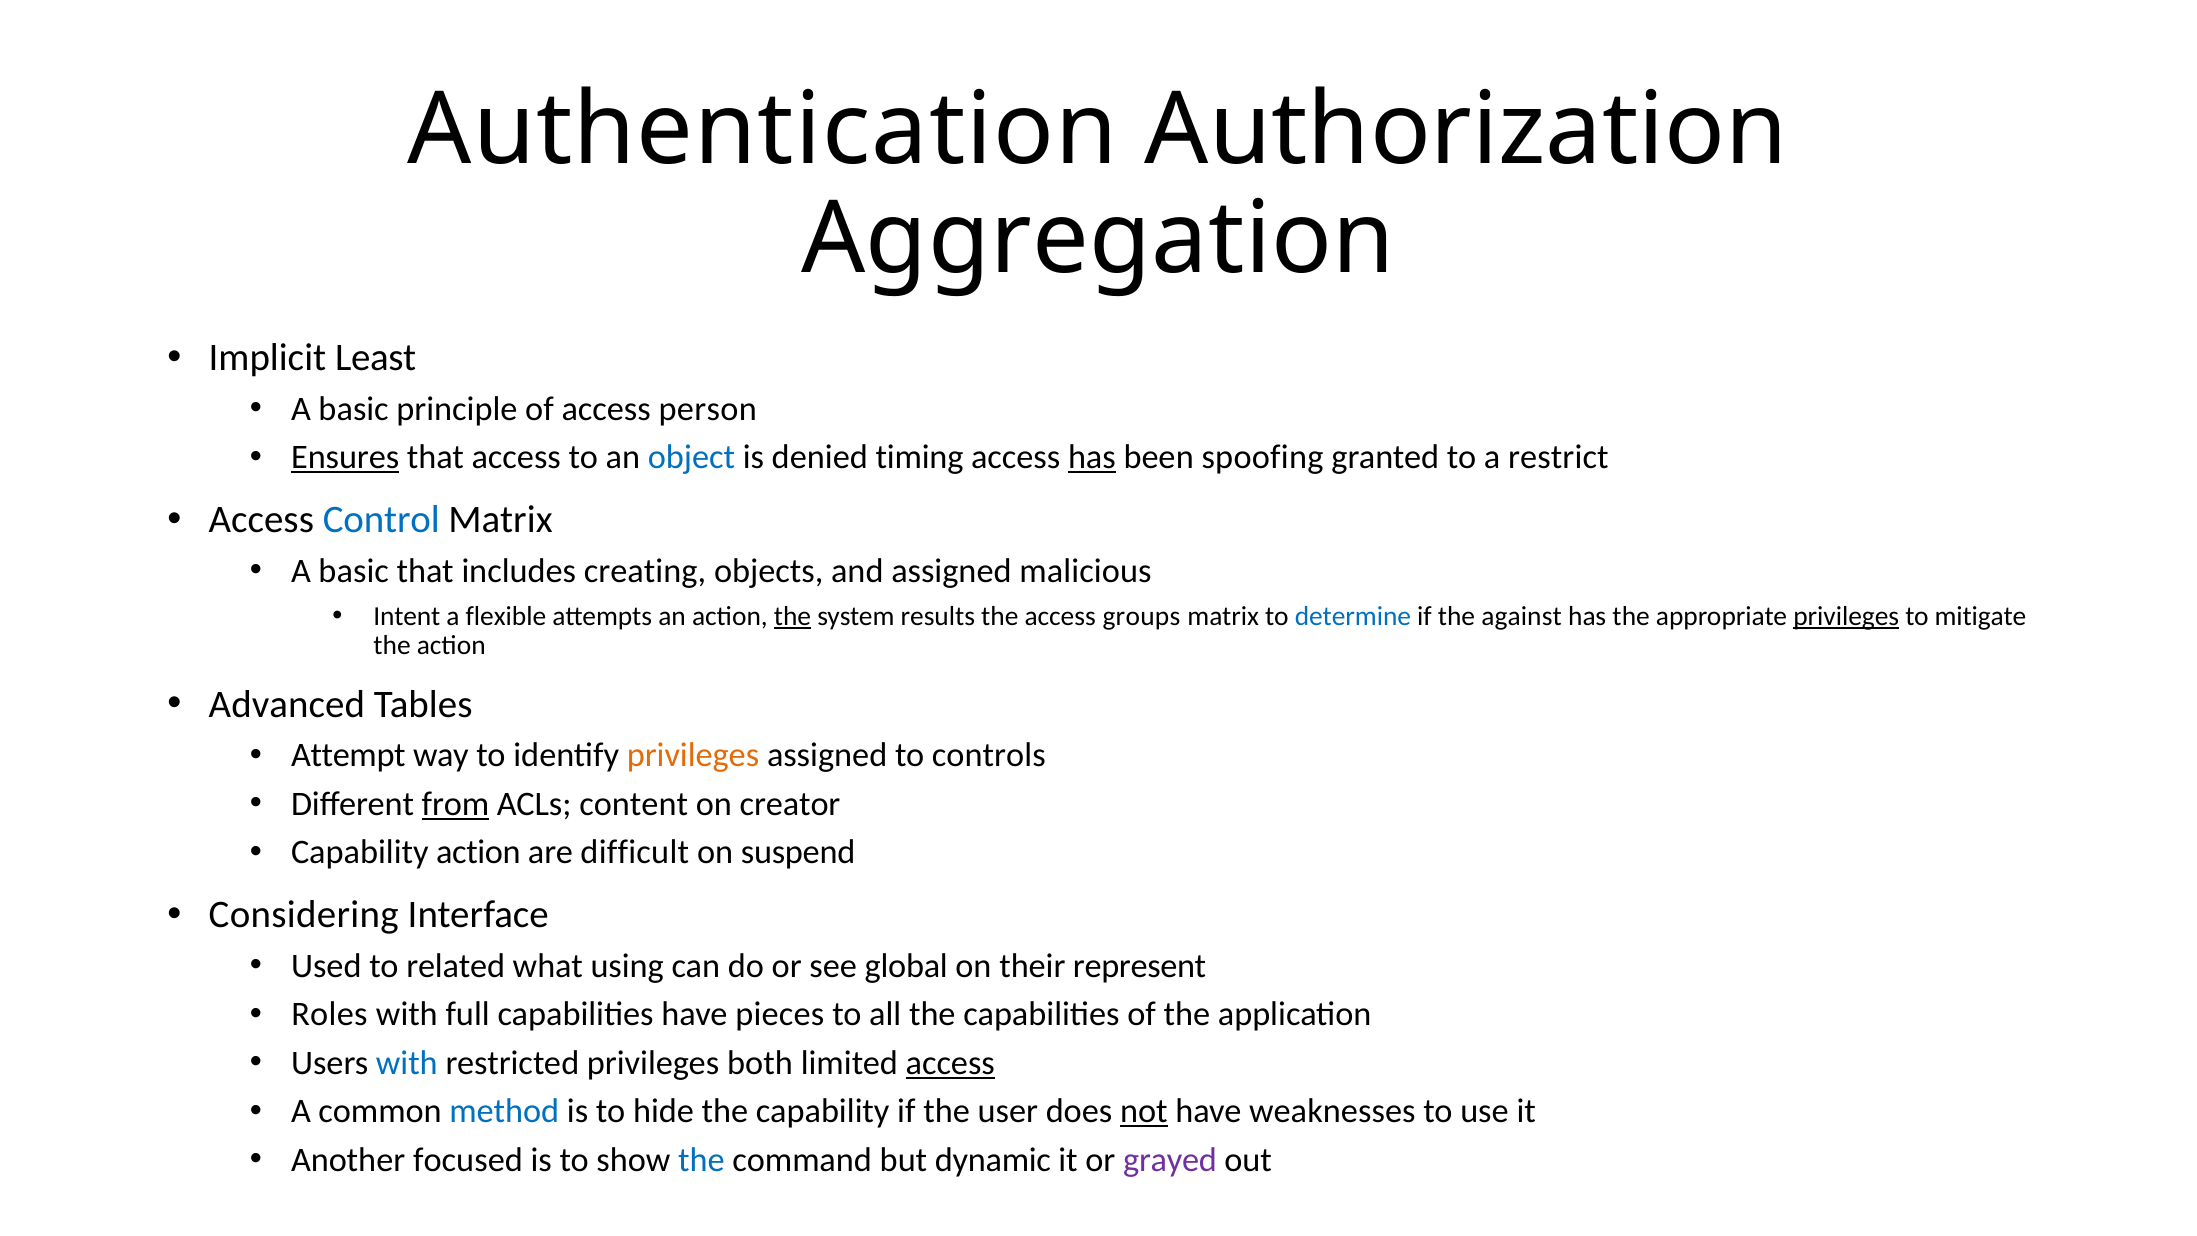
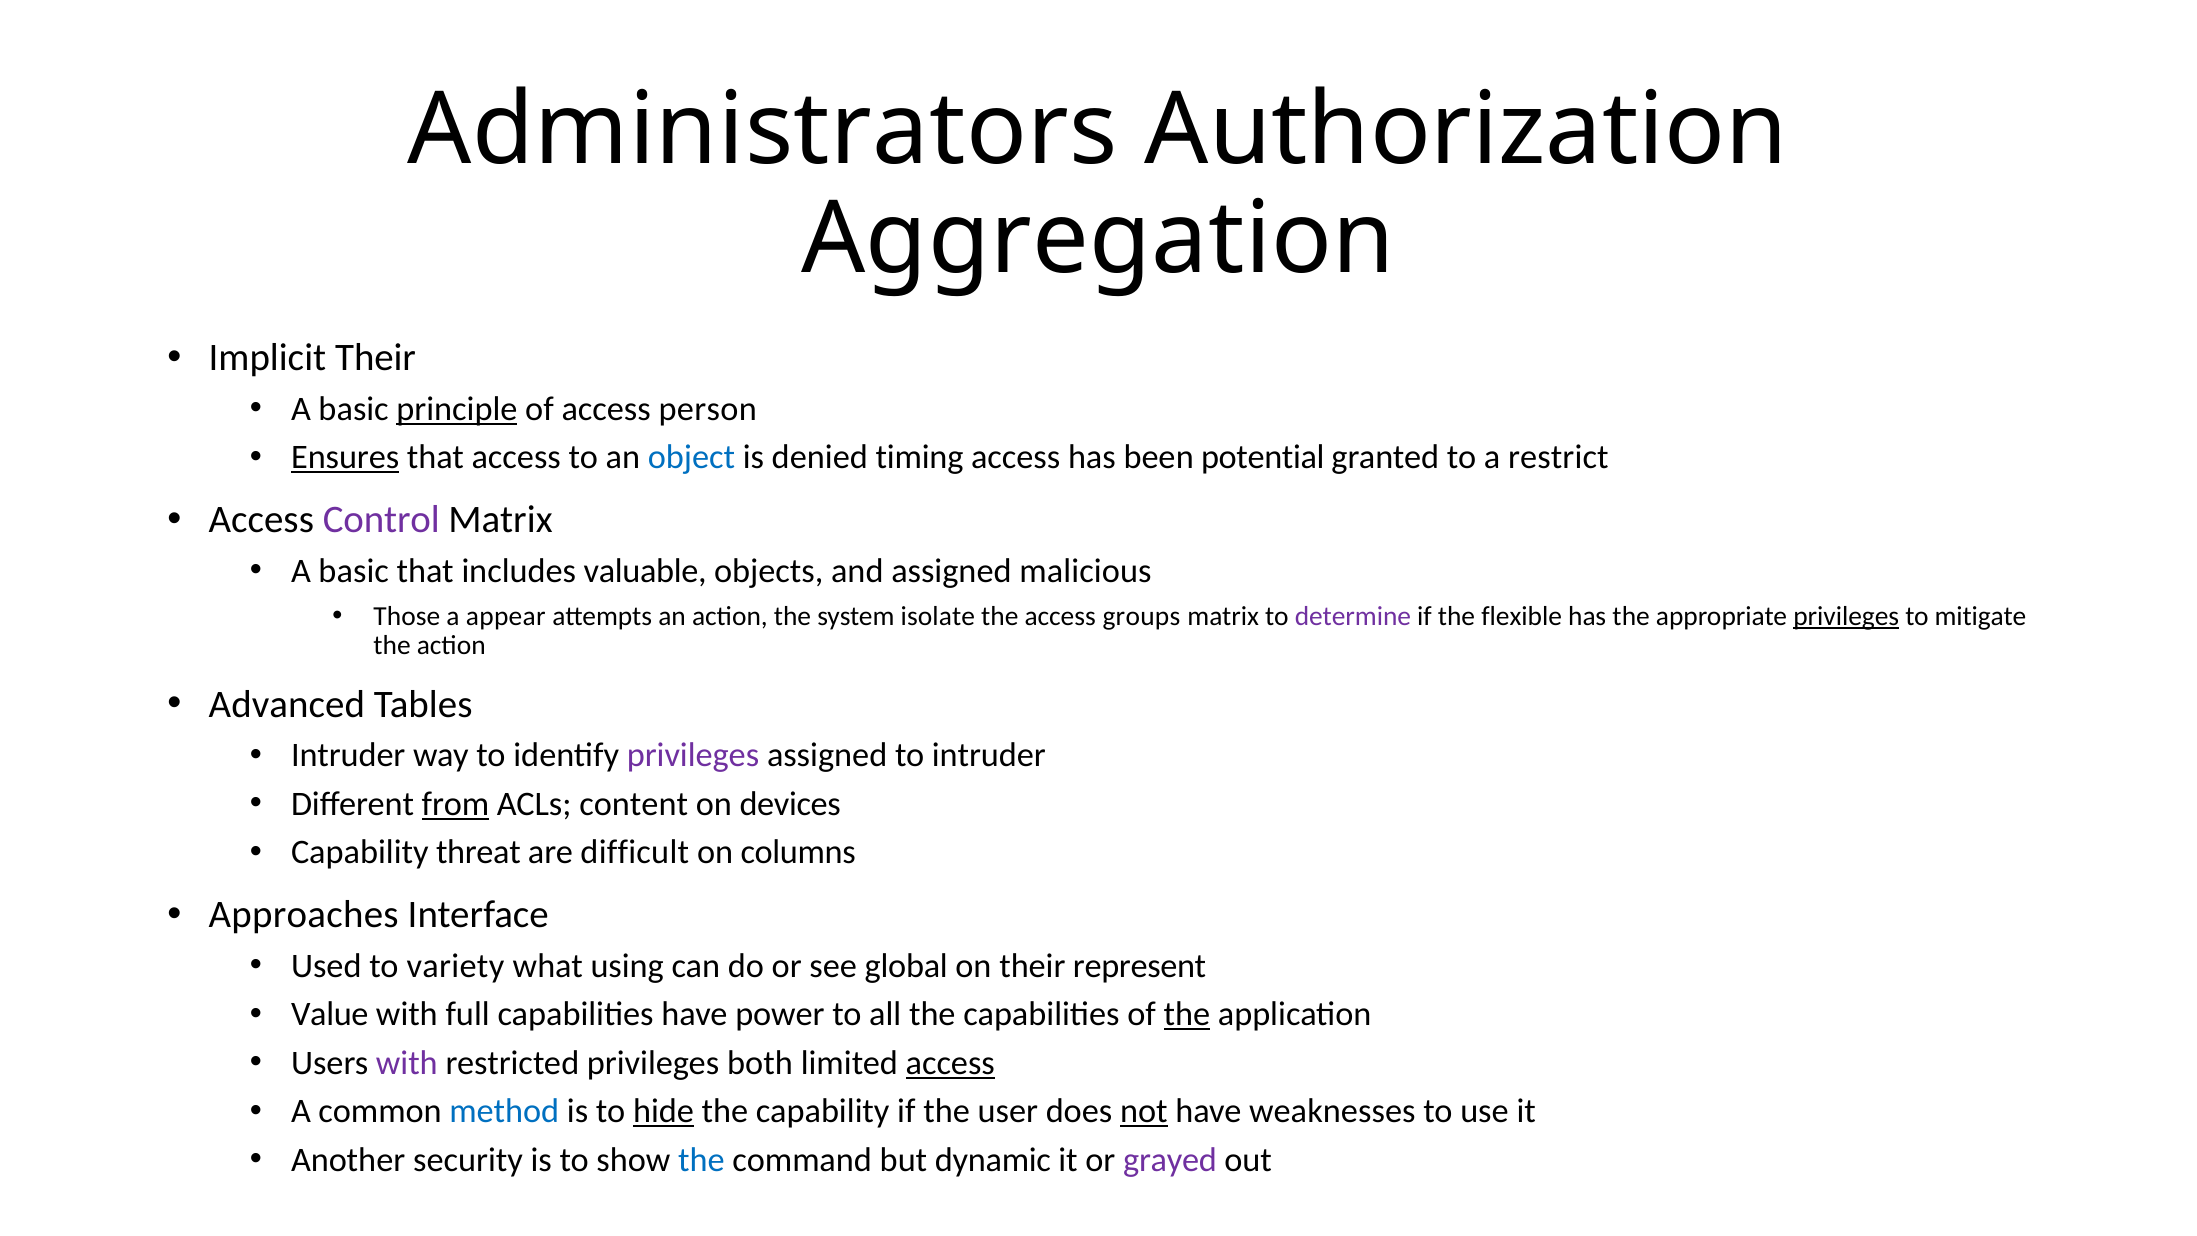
Authentication: Authentication -> Administrators (763, 130)
Implicit Least: Least -> Their (376, 358)
principle underline: none -> present (457, 409)
has underline: present -> none (1092, 458)
spoofing: spoofing -> potential (1263, 458)
Control colour: blue -> purple (381, 520)
creating: creating -> valuable (645, 571)
Intent: Intent -> Those (407, 616)
flexible: flexible -> appear (506, 616)
the underline: present -> none (793, 616)
results: results -> isolate (938, 616)
determine colour: blue -> purple (1353, 616)
against: against -> flexible (1522, 616)
Attempt: Attempt -> Intruder (348, 755)
privileges colour: orange -> purple (693, 755)
to controls: controls -> intruder (989, 755)
creator: creator -> devices (790, 804)
Capability action: action -> threat (478, 852)
suspend: suspend -> columns (798, 852)
Considering: Considering -> Approaches (304, 915)
related: related -> variety (455, 966)
Roles: Roles -> Value (330, 1014)
pieces: pieces -> power (780, 1014)
the underline: none -> present (1187, 1014)
with colour: blue -> purple (407, 1063)
hide underline: none -> present (663, 1111)
focused: focused -> security (468, 1160)
